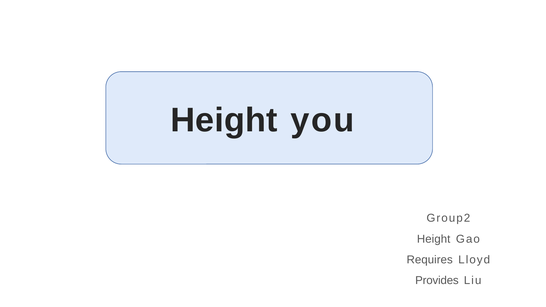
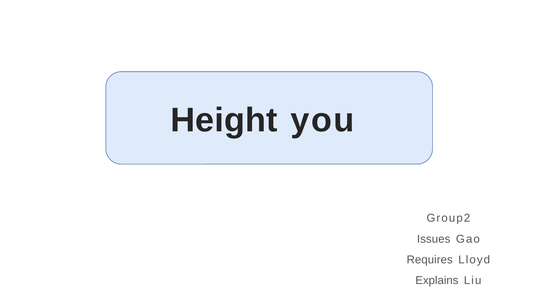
Height: Height -> Issues (434, 239)
Provides: Provides -> Explains (437, 280)
